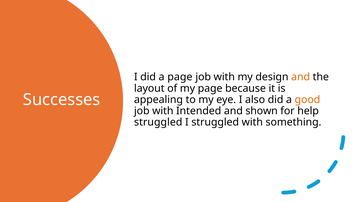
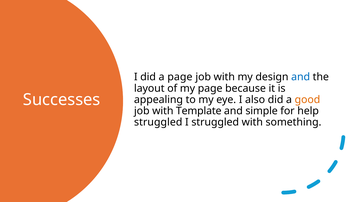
and colour: orange -> blue (301, 77)
Intended: Intended -> Template (199, 111)
shown: shown -> simple (262, 111)
